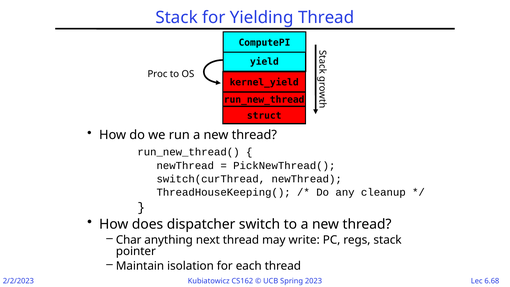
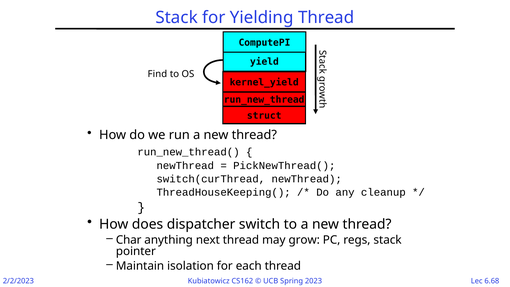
Proc: Proc -> Find (157, 74)
write: write -> grow (304, 240)
